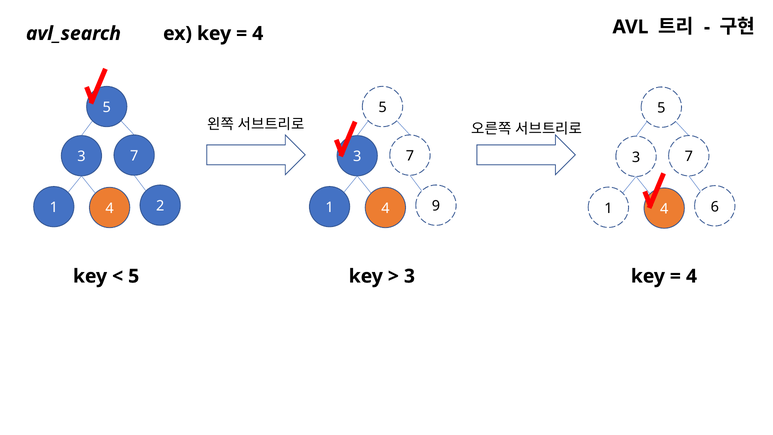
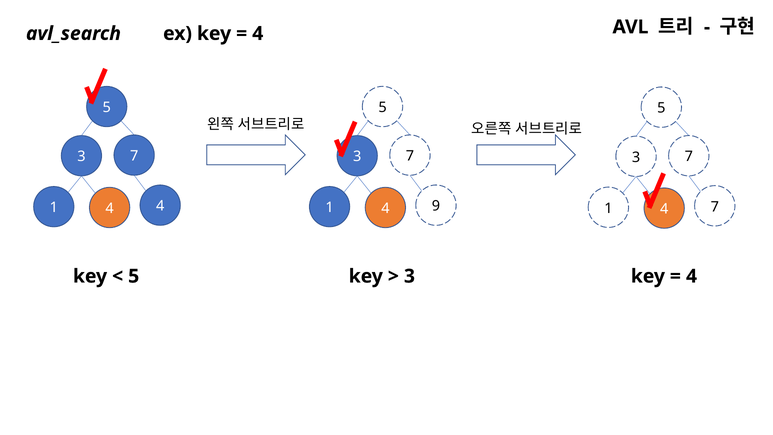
4 2: 2 -> 4 (160, 206)
6: 6 -> 7 (715, 207)
